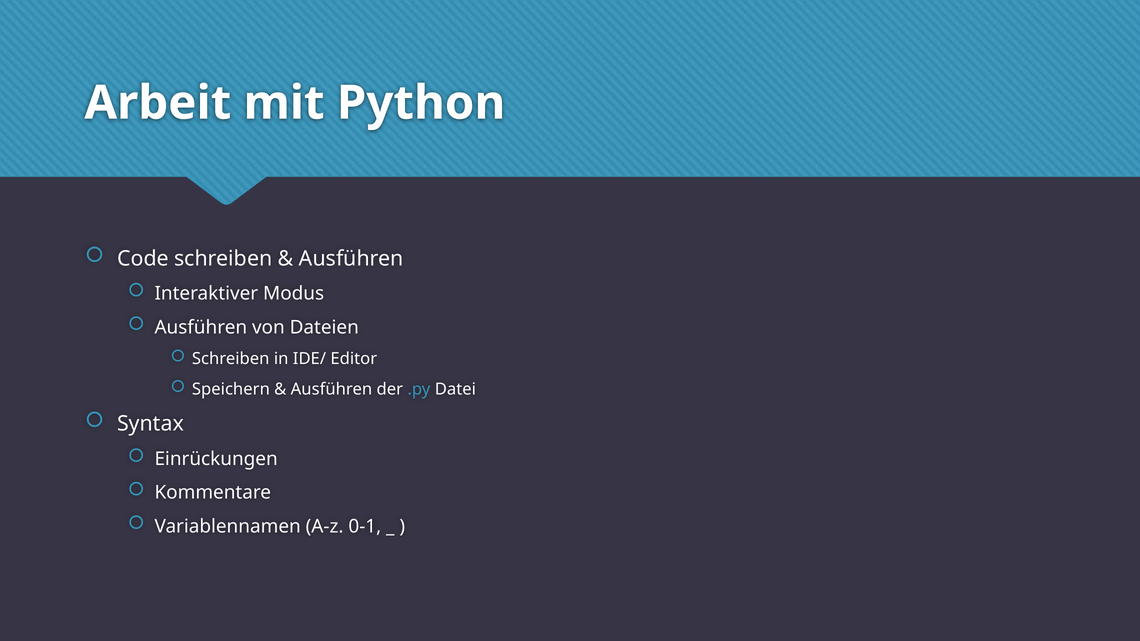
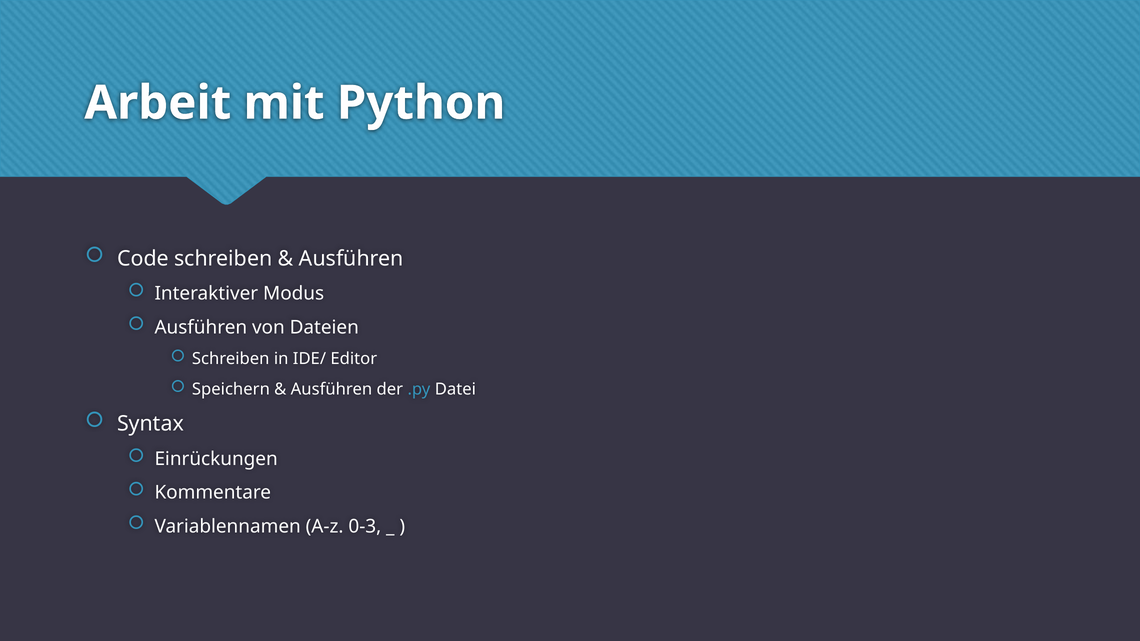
0-1: 0-1 -> 0-3 (365, 527)
